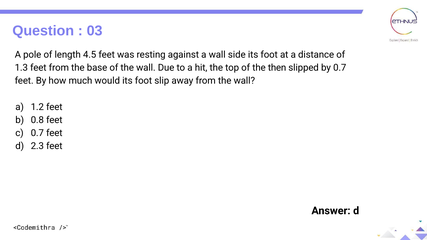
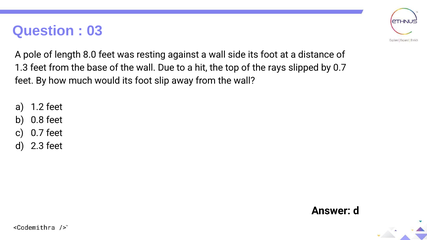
4.5: 4.5 -> 8.0 (90, 55)
then: then -> rays (277, 68)
